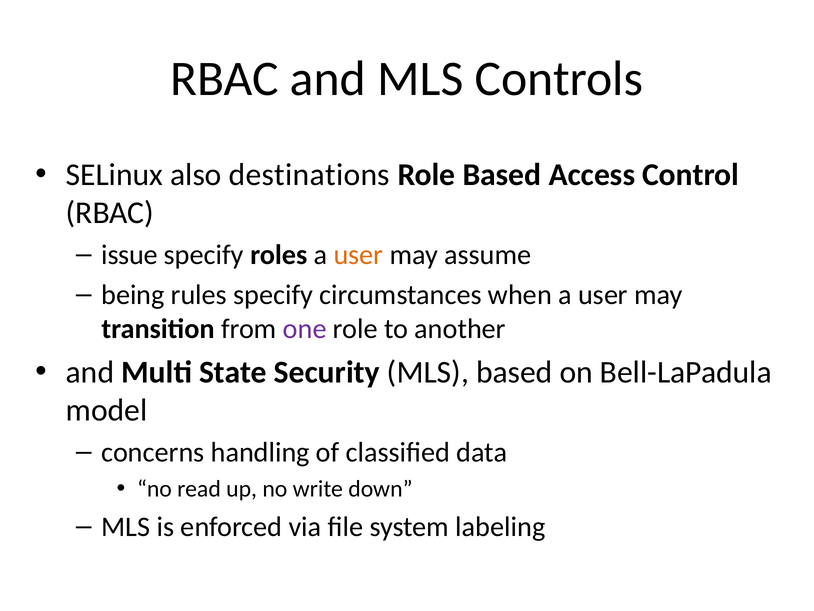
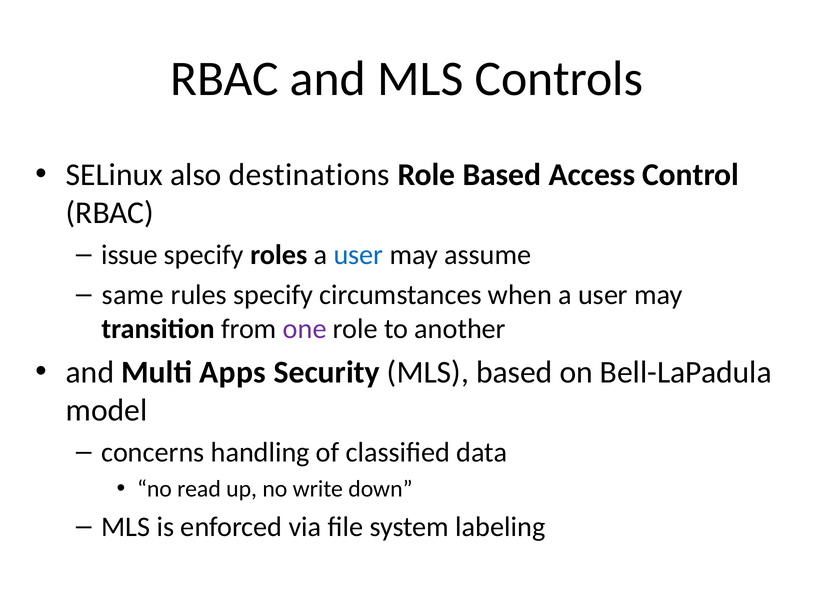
user colour: orange -> blue (358, 255)
being: being -> same (133, 295)
State: State -> Apps (233, 372)
